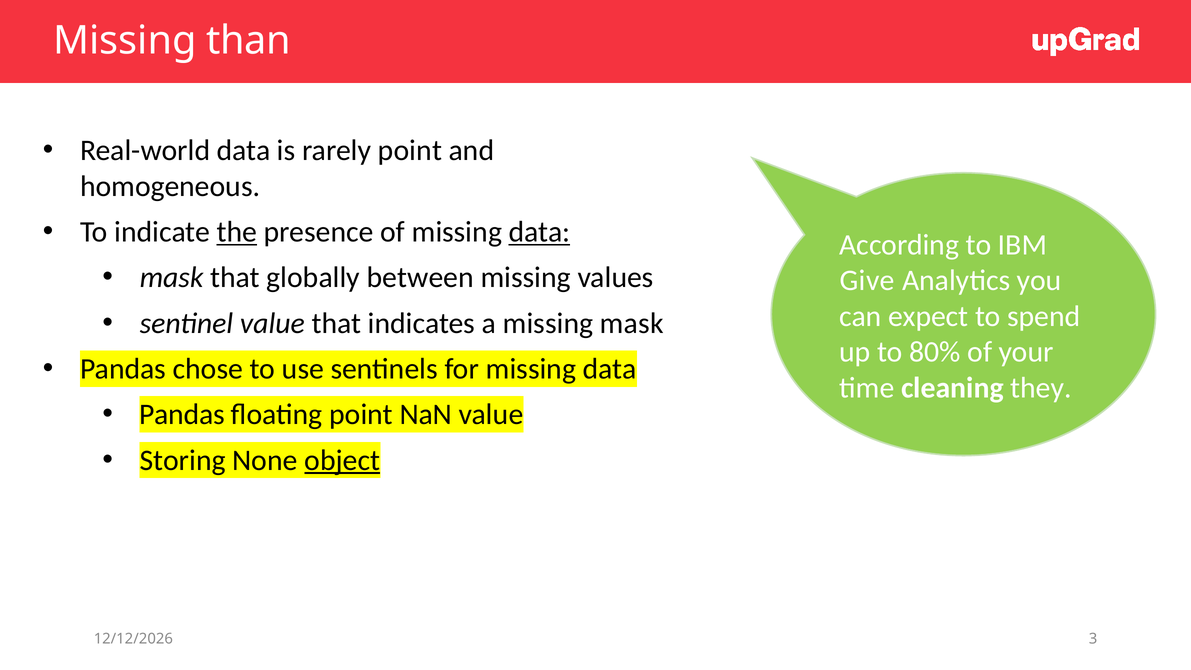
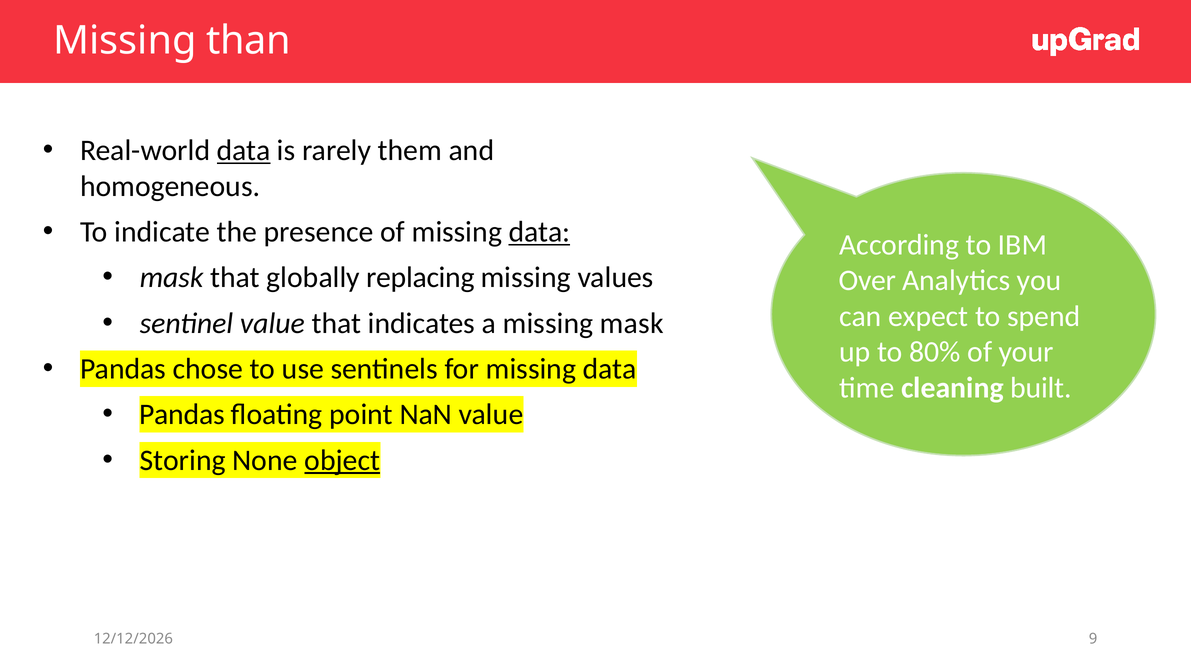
data underline: none -> present (244, 151)
rarely point: point -> them (410, 151)
the underline: present -> none (237, 232)
between: between -> replacing (420, 278)
Give: Give -> Over (868, 281)
they: they -> built (1041, 388)
3: 3 -> 9 (1093, 639)
